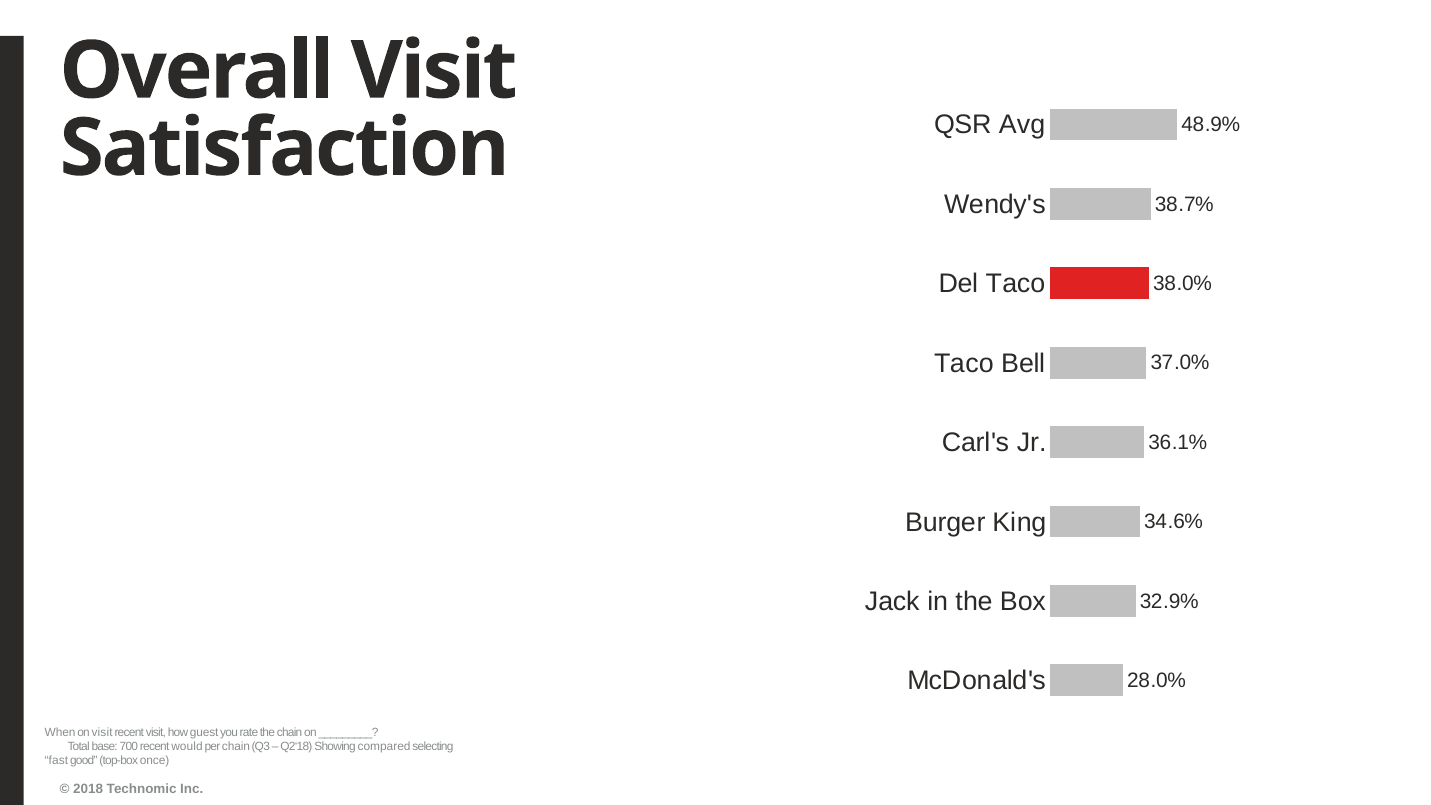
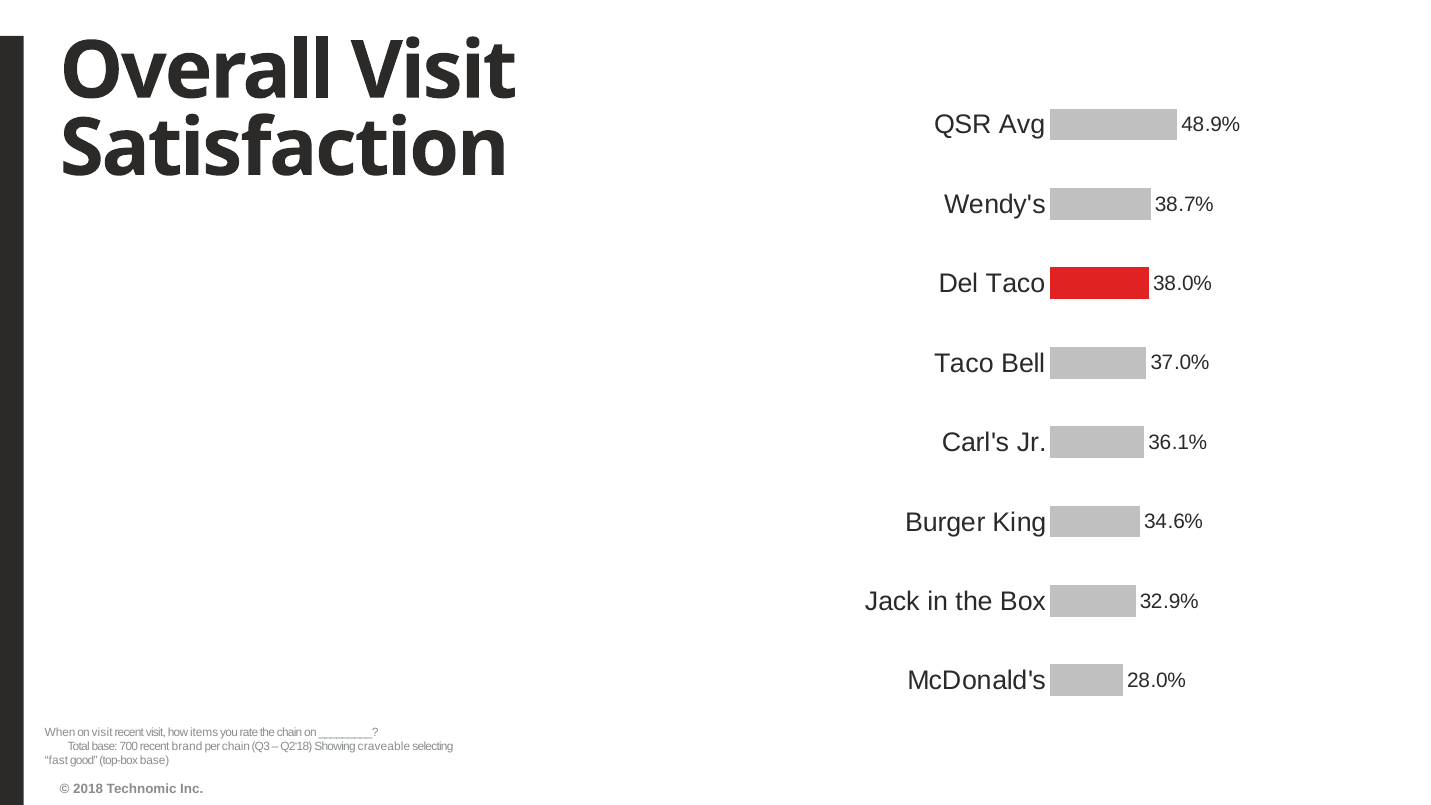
guest: guest -> items (204, 732)
would: would -> brand (187, 747)
compared: compared -> craveable (384, 747)
top-box once: once -> base (155, 761)
